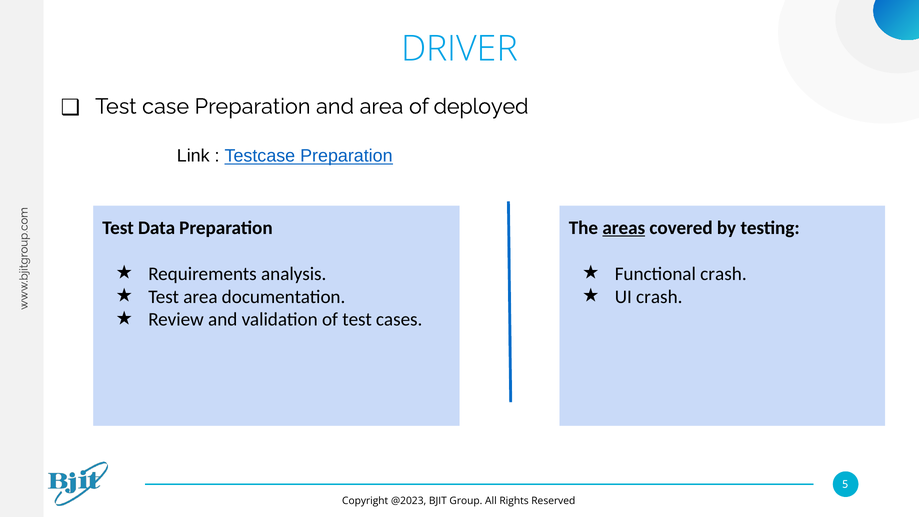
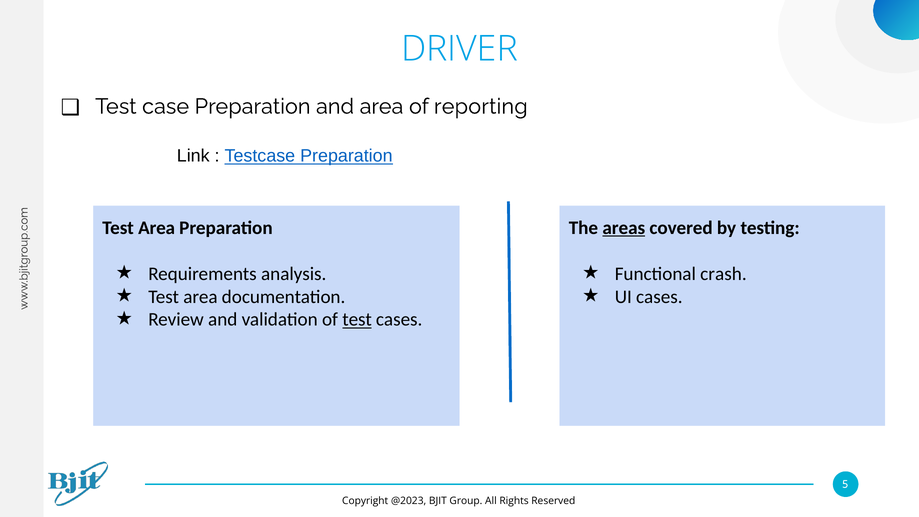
deployed: deployed -> reporting (481, 106)
Data: Data -> Area (157, 228)
UI crash: crash -> cases (659, 297)
test underline: none -> present (357, 320)
